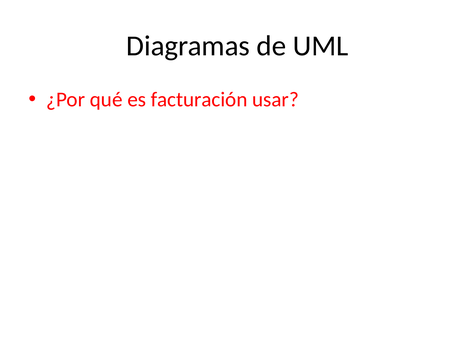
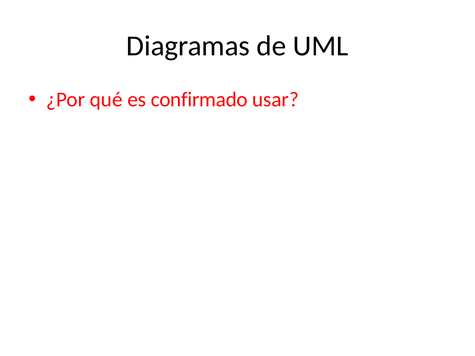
facturación: facturación -> confirmado (199, 100)
